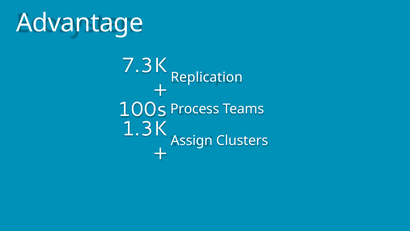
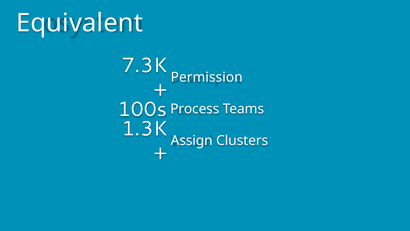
Advantage: Advantage -> Equivalent (80, 23)
Replication: Replication -> Permission (207, 77)
